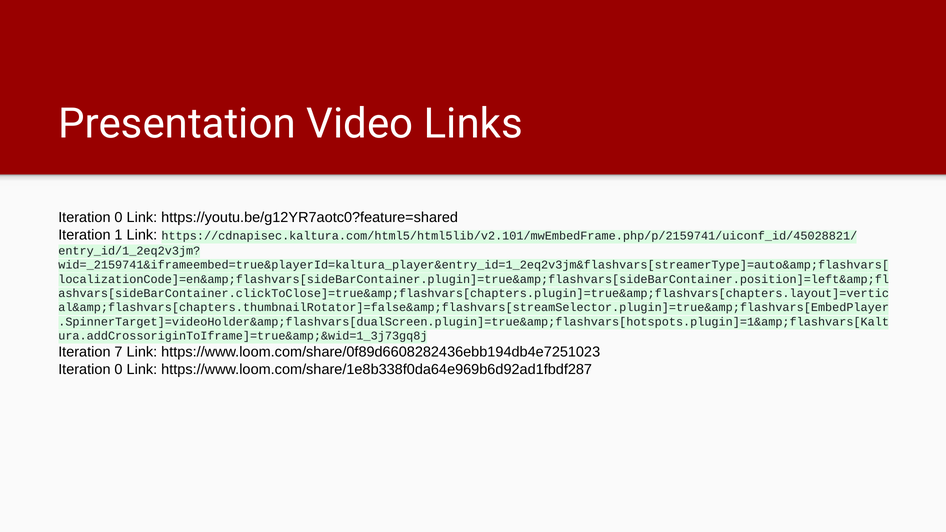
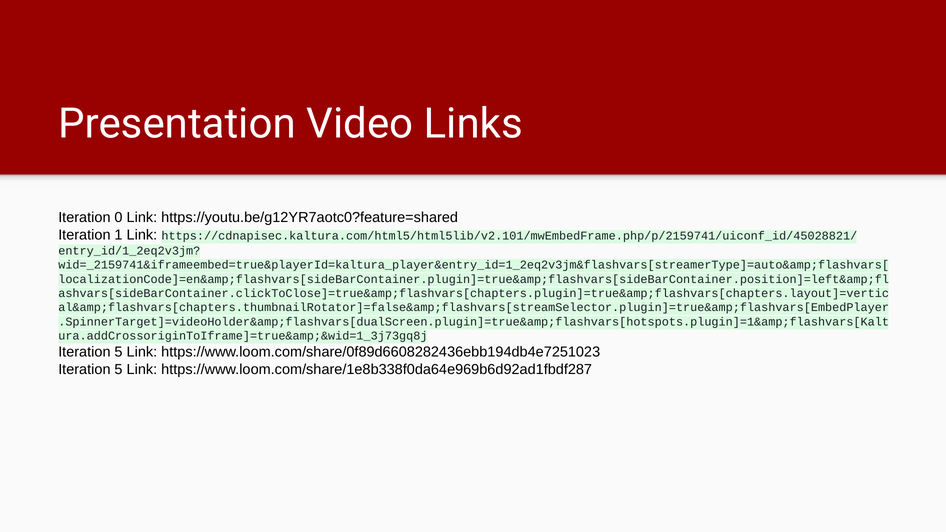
7: 7 -> 5 (118, 352)
0: 0 -> 5 (118, 369)
